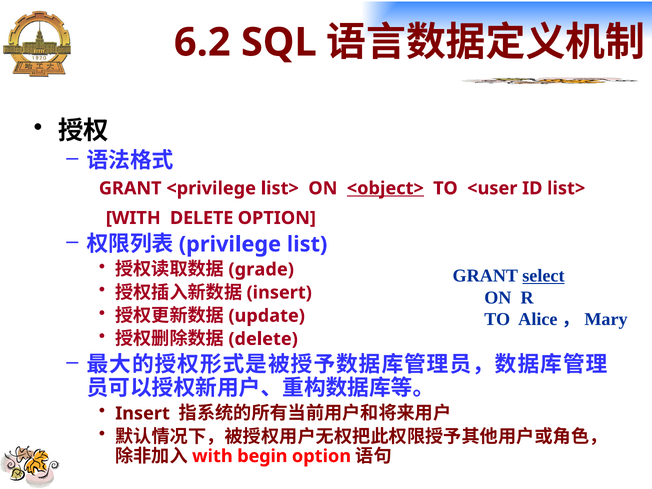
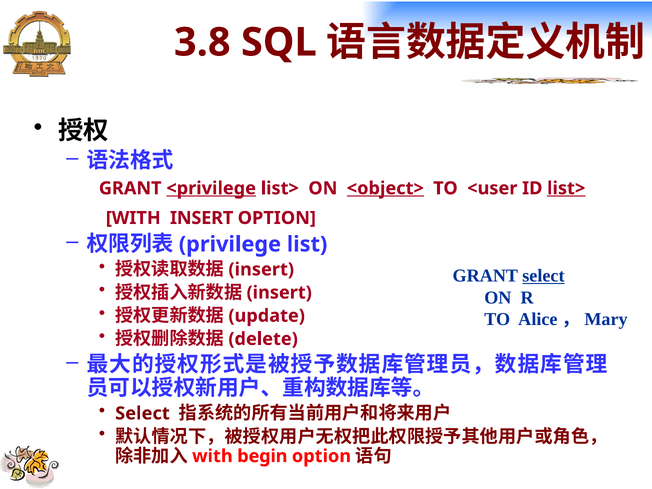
6.2: 6.2 -> 3.8 (202, 42)
<privilege underline: none -> present (211, 188)
list> underline: none -> present (566, 188)
WITH DELETE: DELETE -> INSERT (202, 218)
grade: grade -> insert (261, 269)
Insert: Insert -> Select (142, 413)
